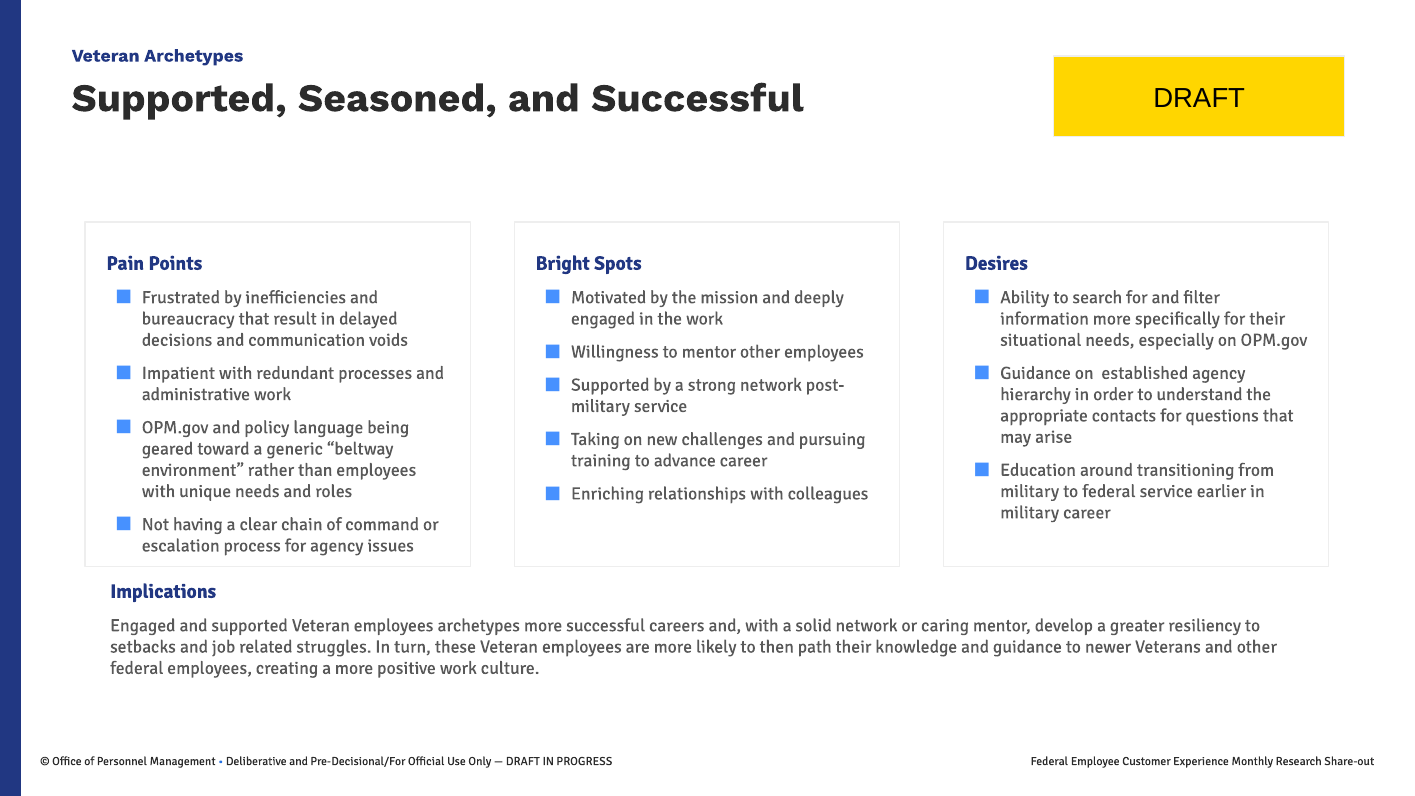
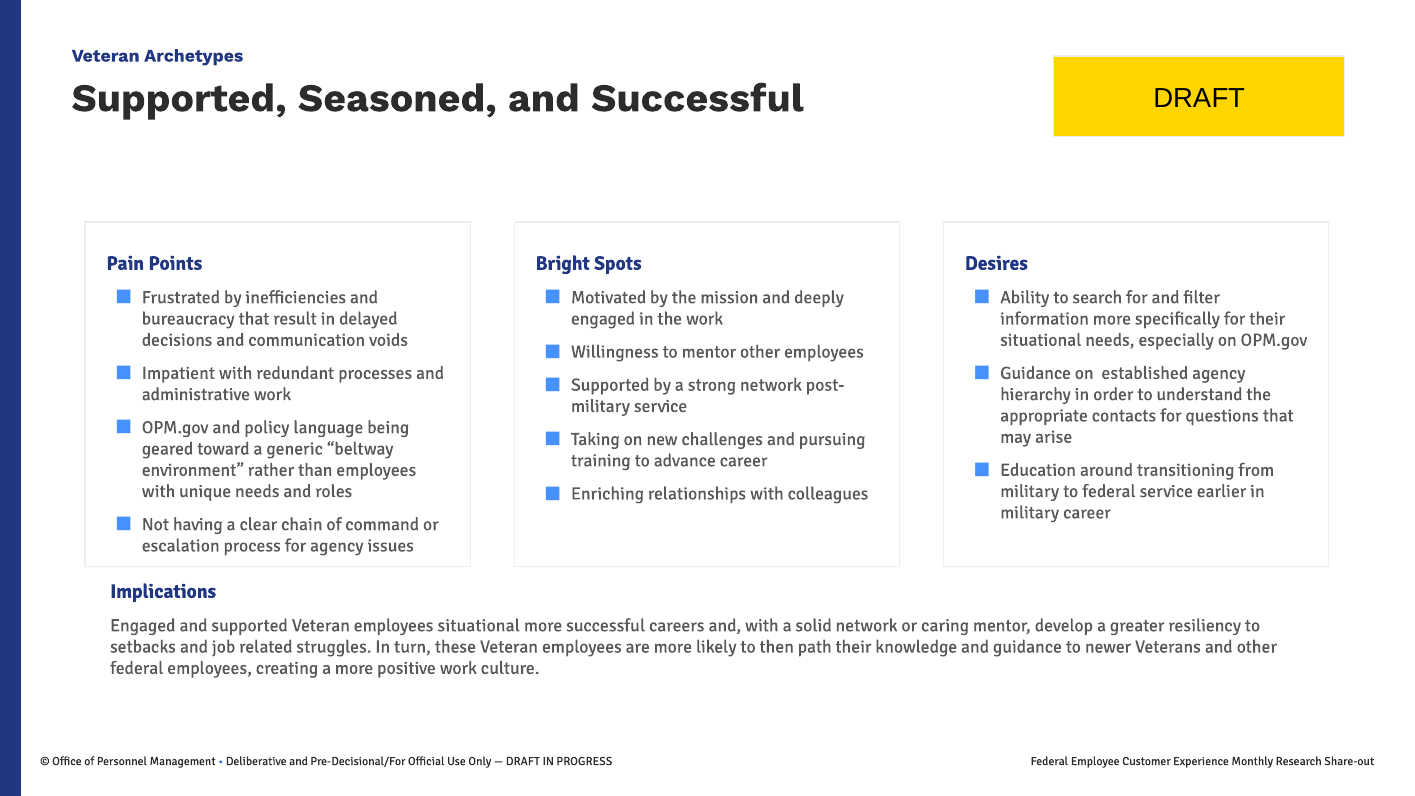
employees archetypes: archetypes -> situational (479, 625)
